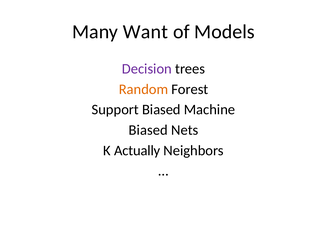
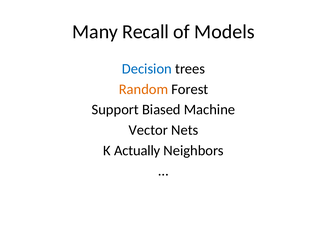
Want: Want -> Recall (146, 32)
Decision colour: purple -> blue (147, 69)
Biased: Biased -> Vector (148, 130)
